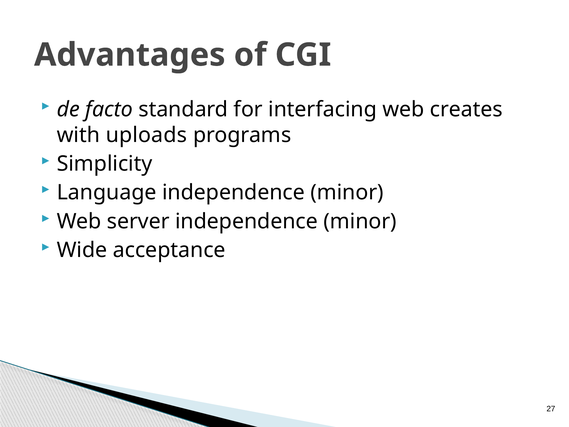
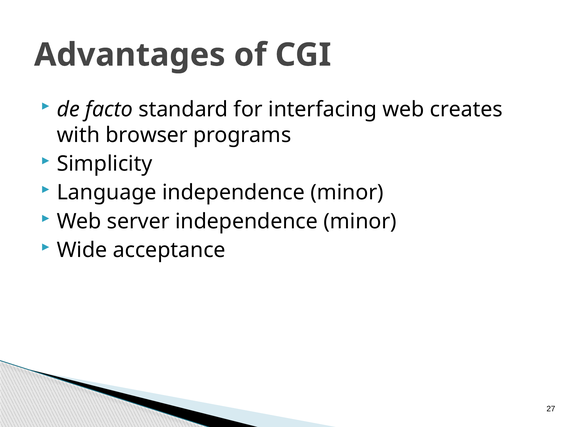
uploads: uploads -> browser (147, 135)
